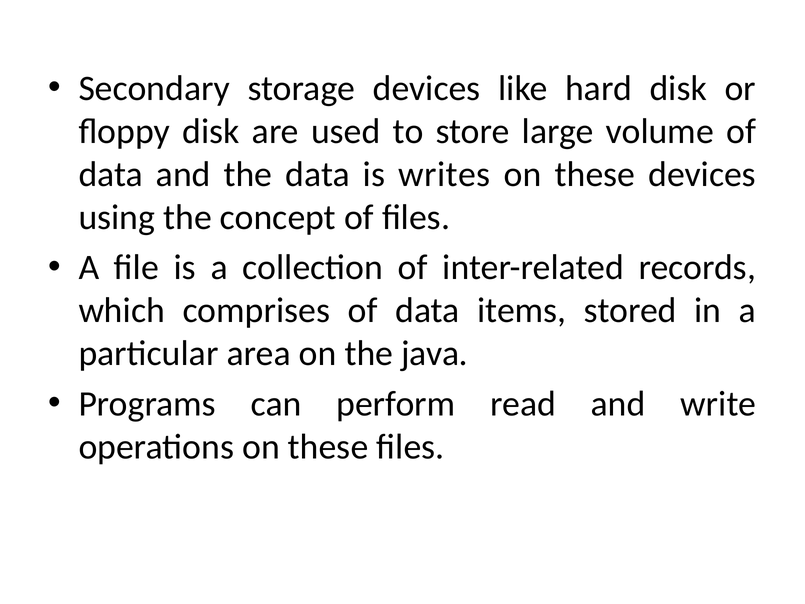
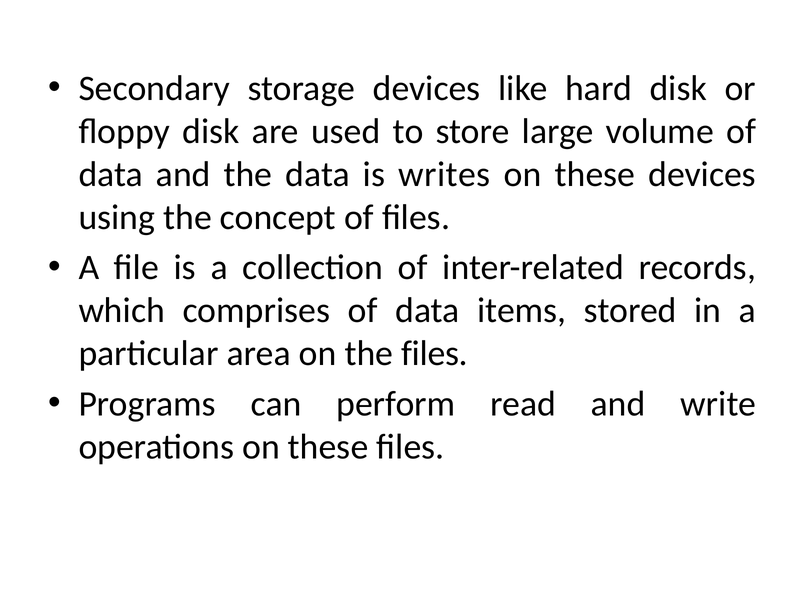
the java: java -> files (435, 353)
